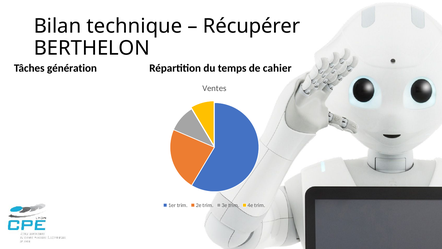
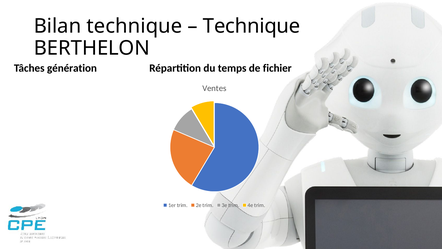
Récupérer: Récupérer -> Technique (252, 26)
cahier: cahier -> fichier (277, 68)
